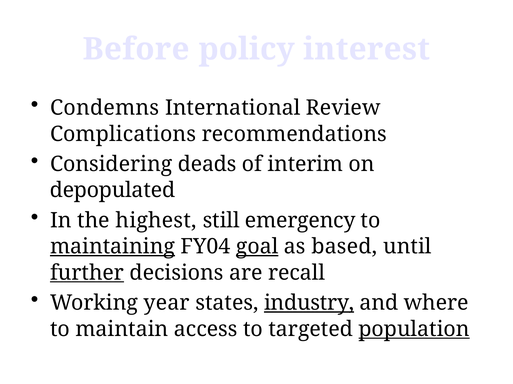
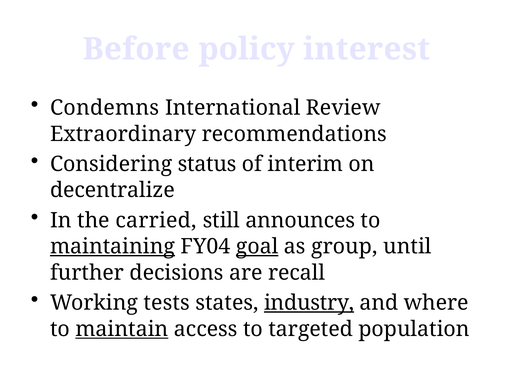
Complications: Complications -> Extraordinary (123, 134)
deads: deads -> status (207, 165)
depopulated: depopulated -> decentralize (112, 191)
highest: highest -> carried (156, 221)
emergency: emergency -> announces (300, 221)
based: based -> group (344, 247)
further underline: present -> none (87, 273)
year: year -> tests (167, 303)
maintain underline: none -> present (122, 330)
population underline: present -> none (414, 330)
